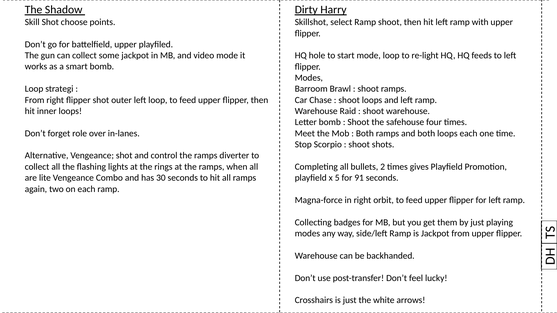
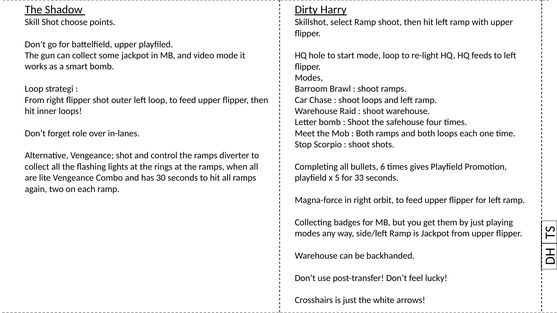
2: 2 -> 6 (383, 167)
91: 91 -> 33 (359, 178)
